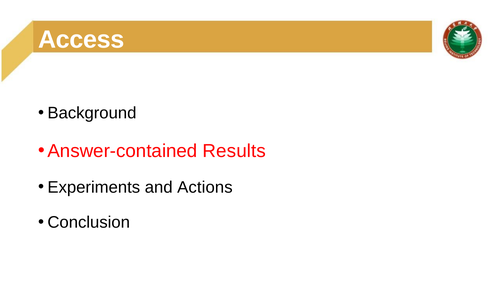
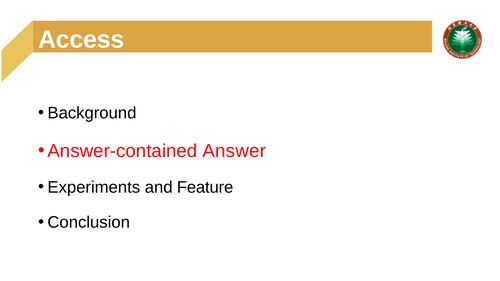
Results: Results -> Answer (234, 151)
Actions: Actions -> Feature (205, 187)
